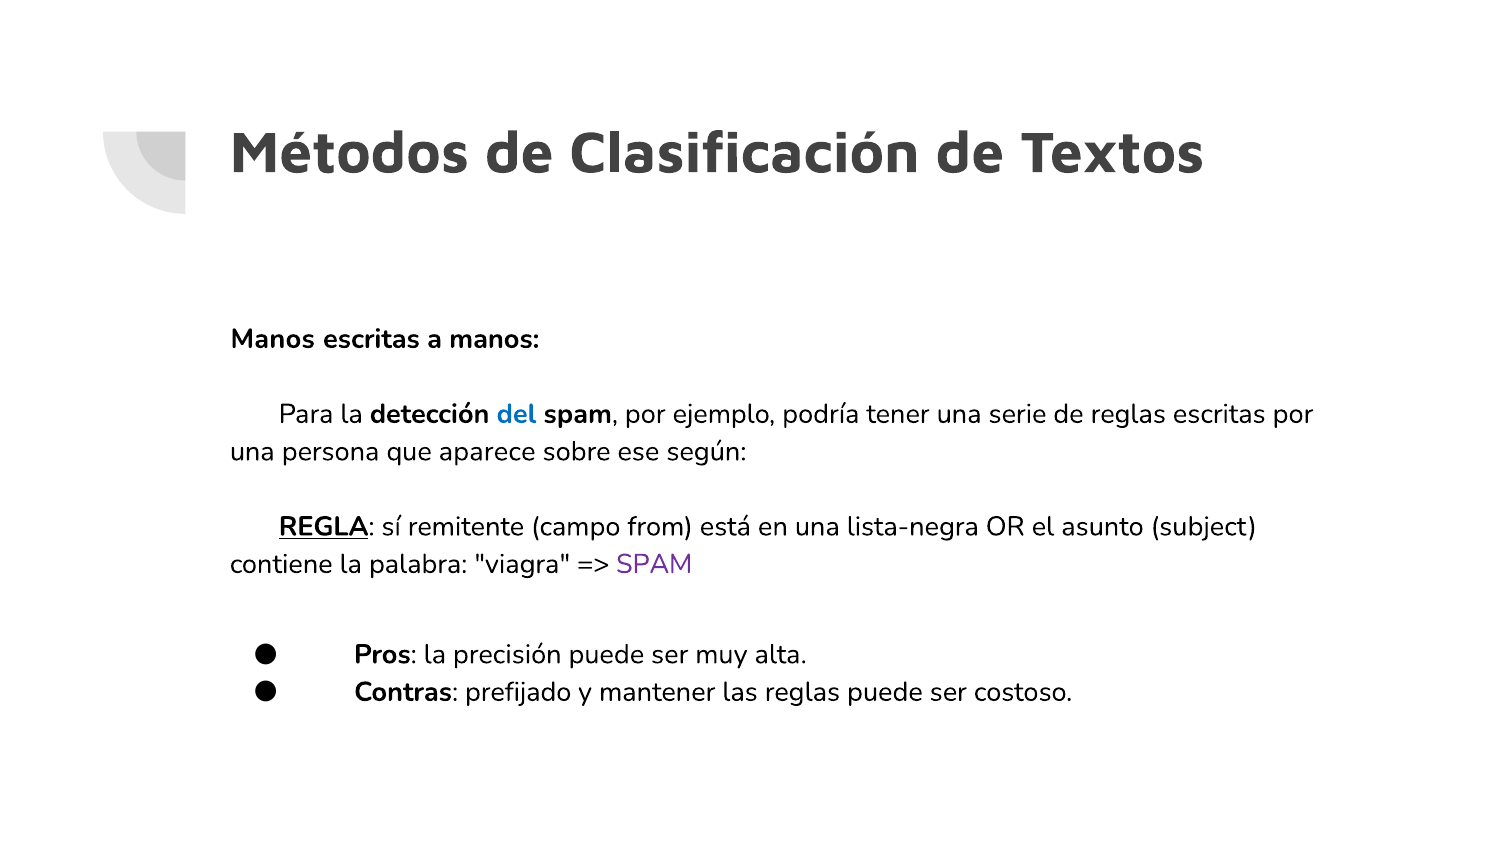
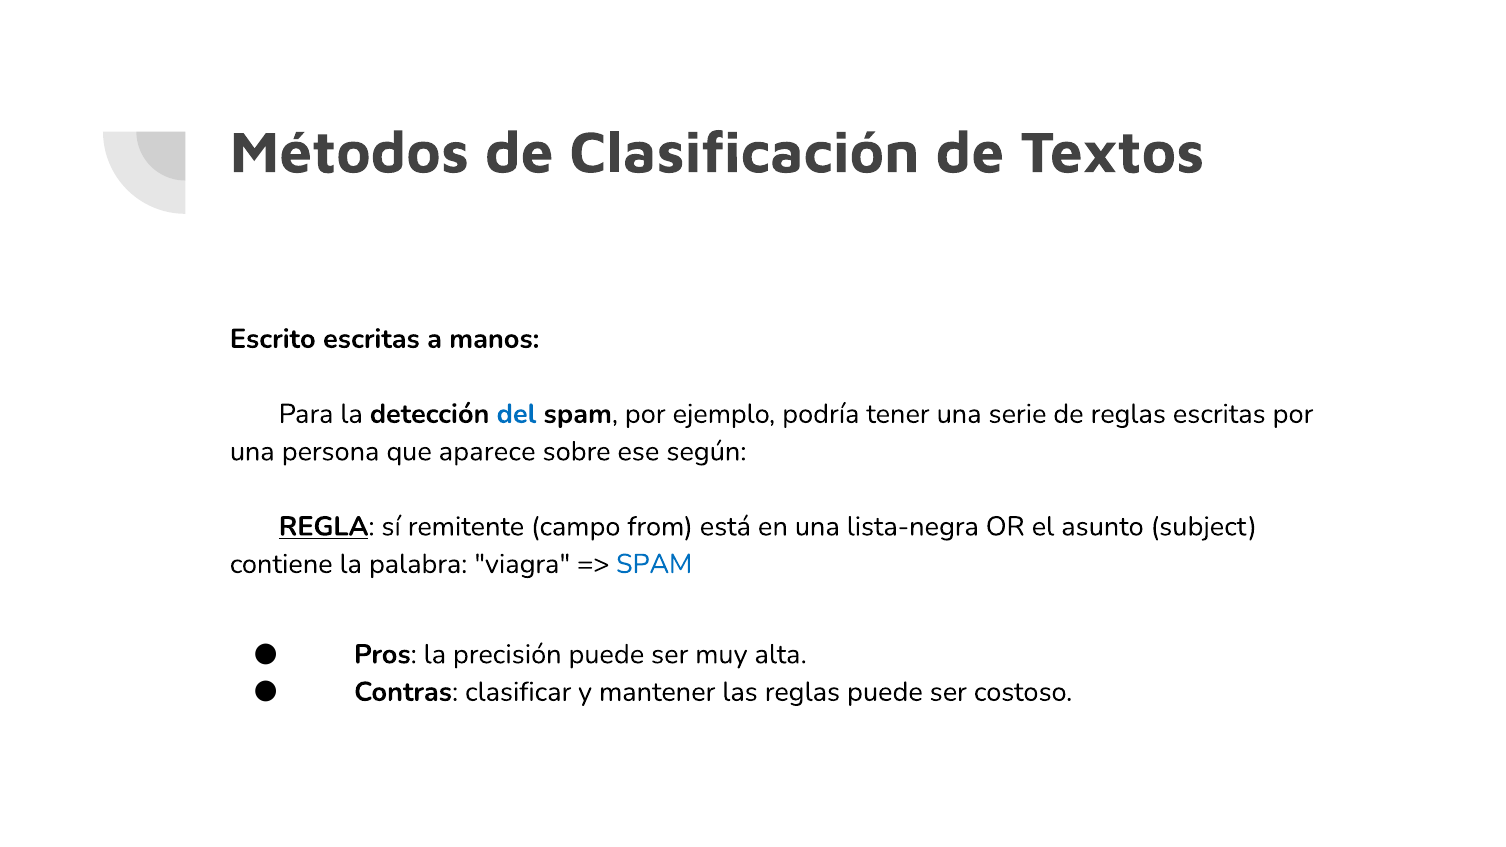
Manos: Manos -> Escrito (273, 339)
SPAM colour: purple -> blue (654, 564)
prefijado: prefijado -> clasificar (518, 692)
